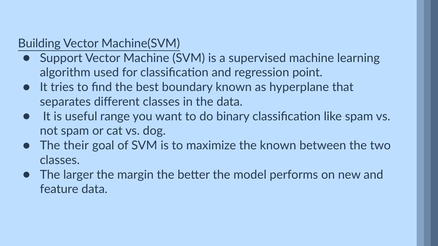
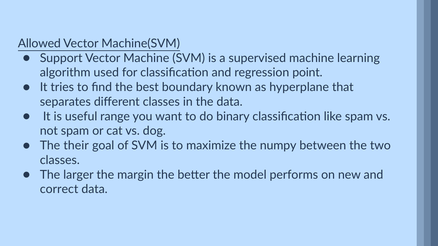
Building: Building -> Allowed (39, 44)
the known: known -> numpy (278, 146)
feature: feature -> correct (59, 190)
